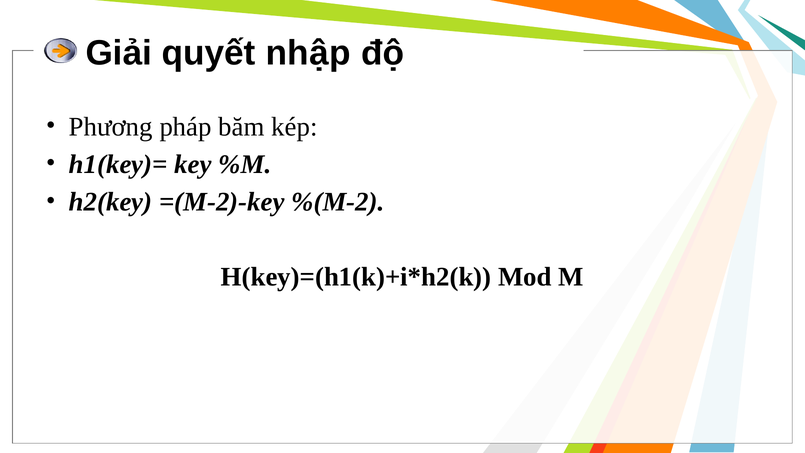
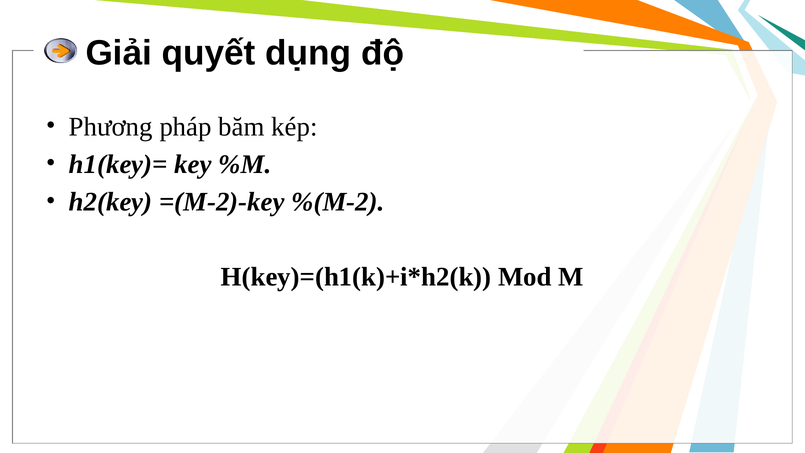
nhập: nhập -> dụng (308, 53)
